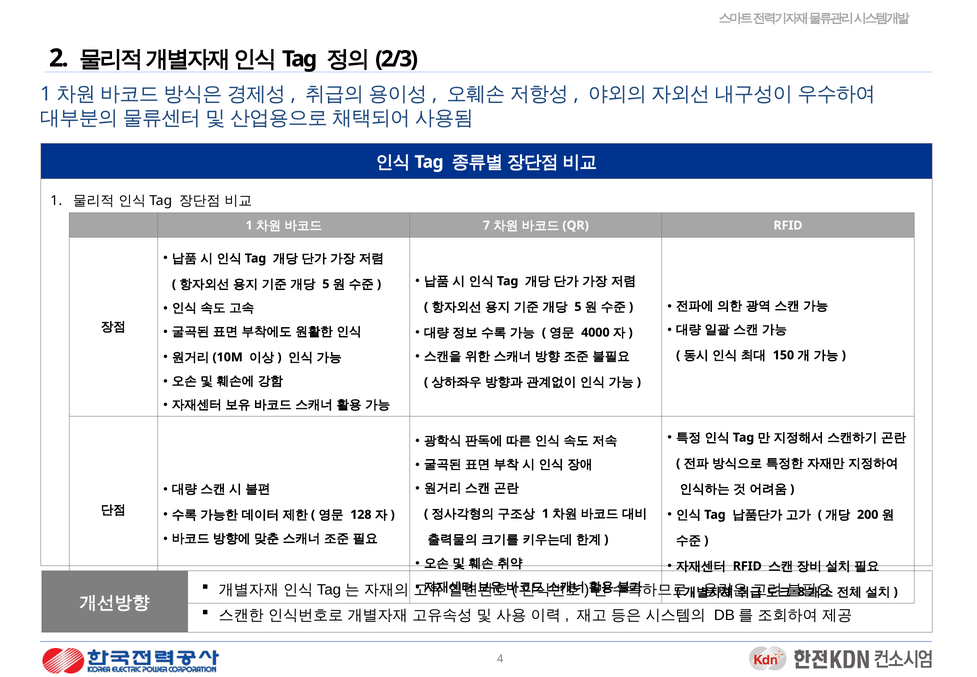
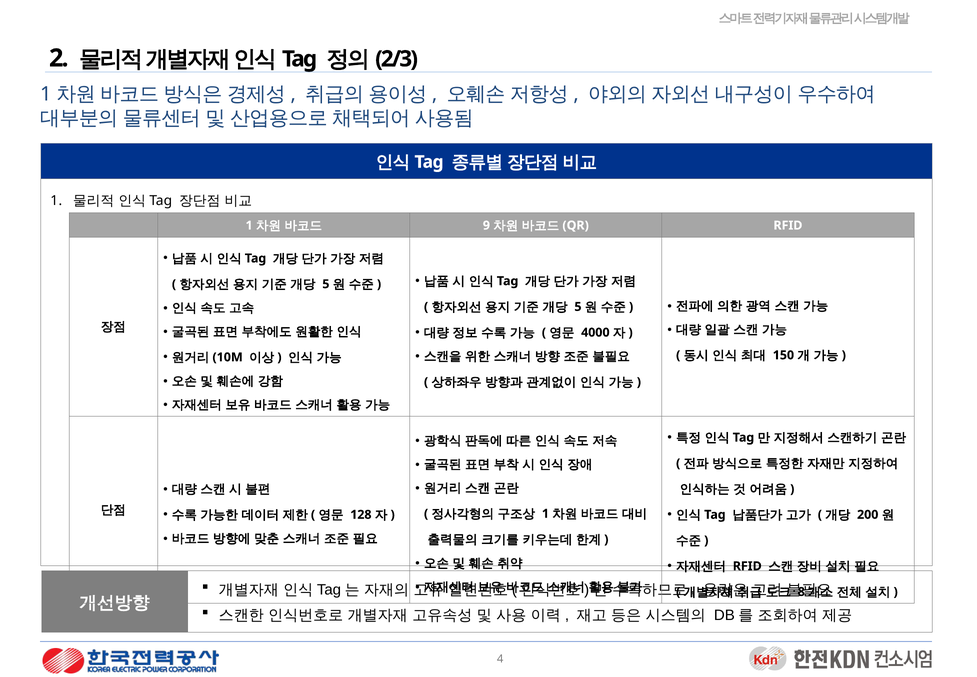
7: 7 -> 9 (486, 225)
